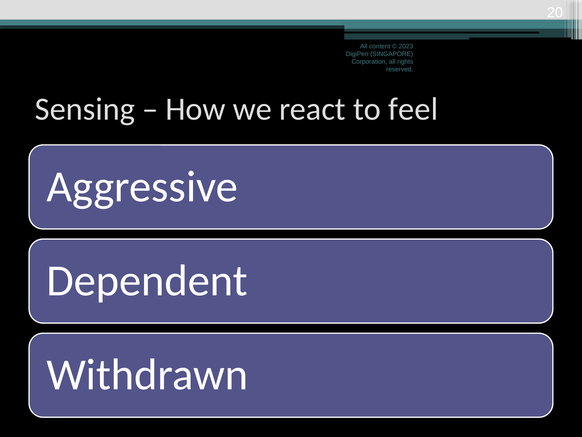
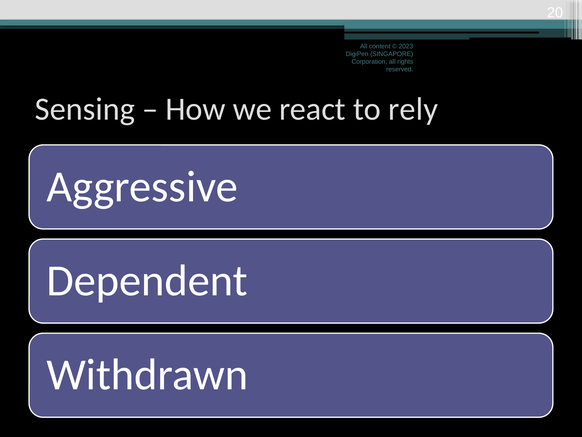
feel: feel -> rely (413, 109)
